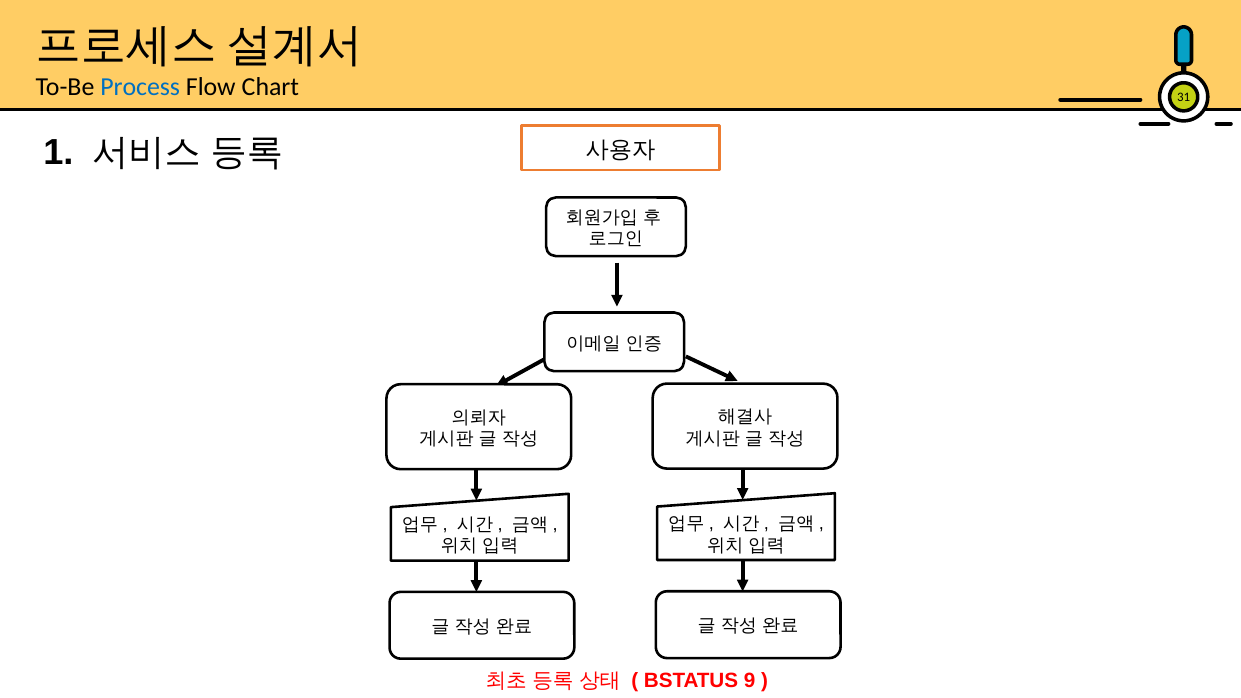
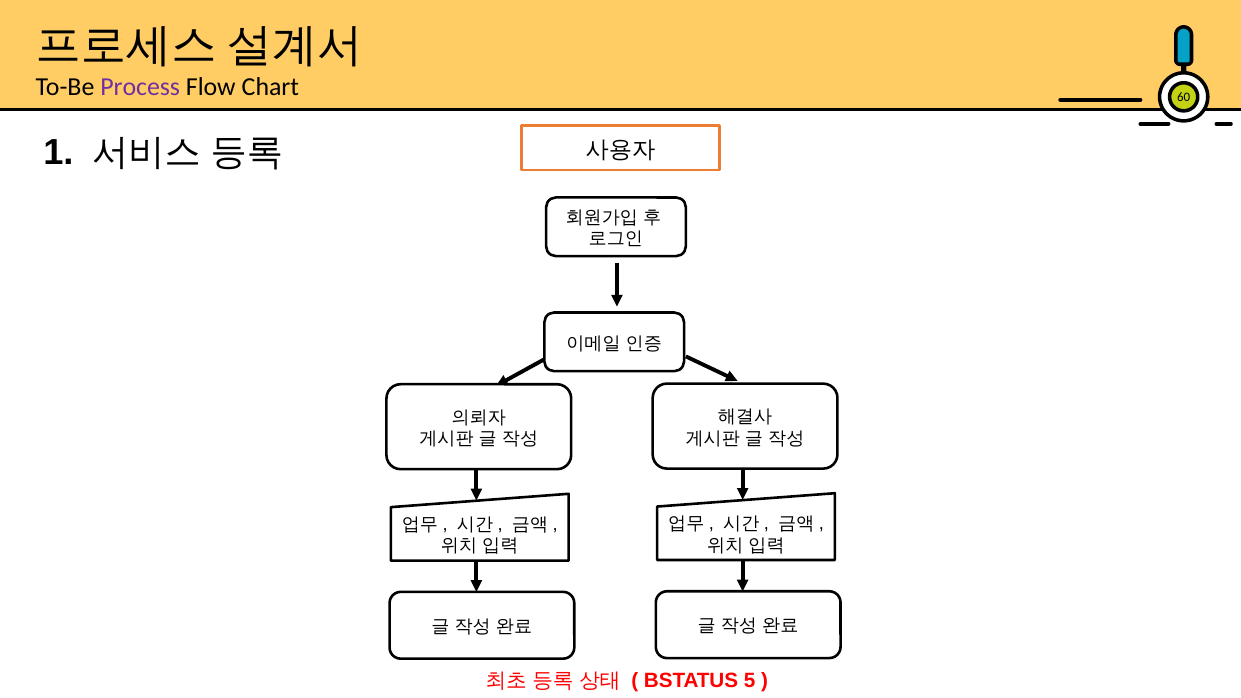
Process colour: blue -> purple (140, 87)
31: 31 -> 60 (1184, 98)
9: 9 -> 5 (750, 681)
